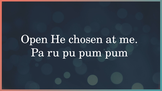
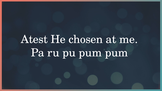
Open: Open -> Atest (34, 40)
